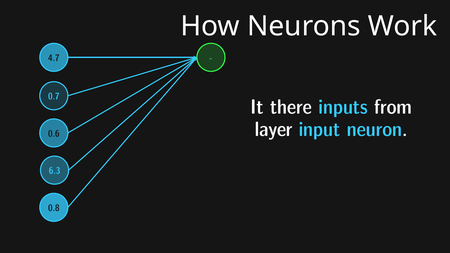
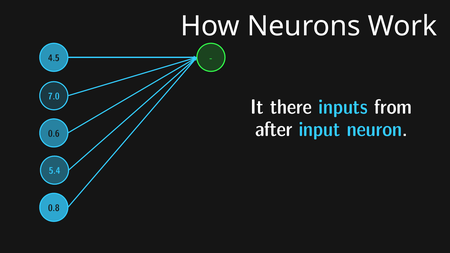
4.7: 4.7 -> 4.5 (54, 58)
0.7: 0.7 -> 7.0 (54, 96)
layer: layer -> after (274, 129)
6.3: 6.3 -> 5.4 (55, 171)
